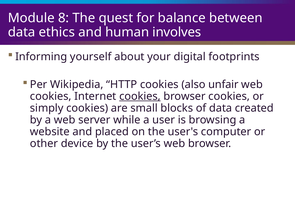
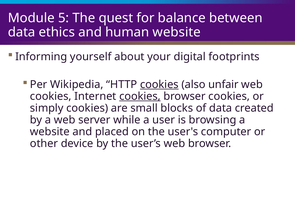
8: 8 -> 5 (64, 18)
human involves: involves -> website (177, 32)
cookies underline: none -> present (159, 85)
